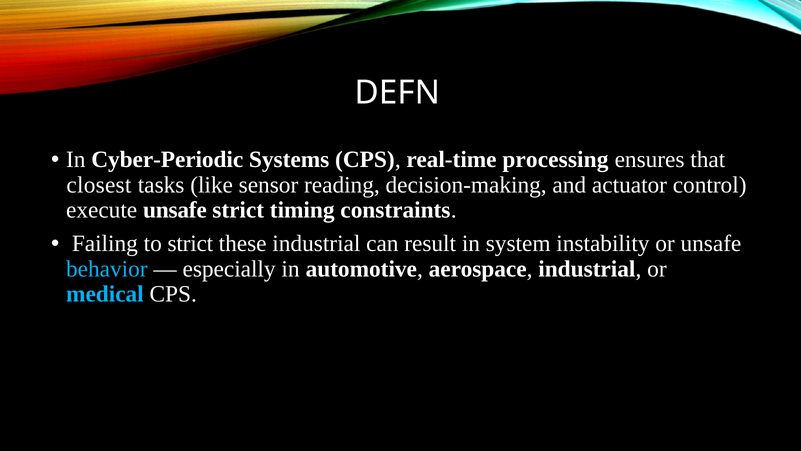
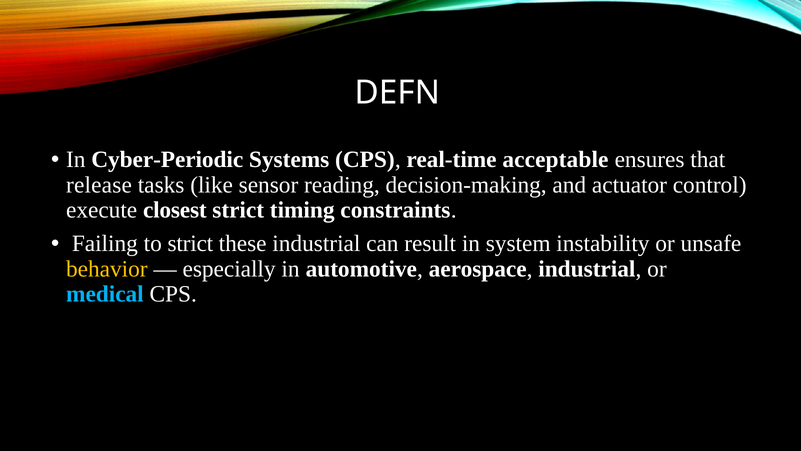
processing: processing -> acceptable (555, 160)
closest: closest -> release (99, 185)
execute unsafe: unsafe -> closest (175, 210)
behavior colour: light blue -> yellow (107, 269)
